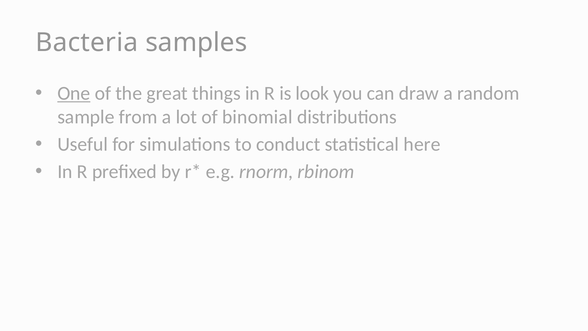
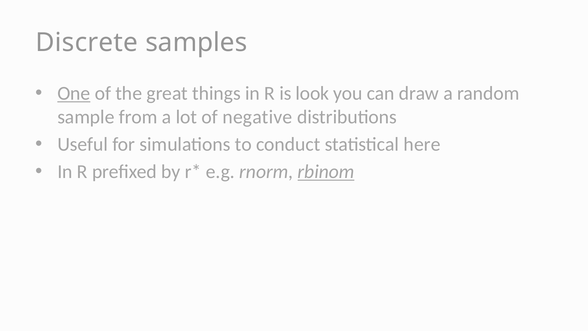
Bacteria: Bacteria -> Discrete (87, 43)
binomial: binomial -> negative (257, 117)
rbinom underline: none -> present (326, 172)
